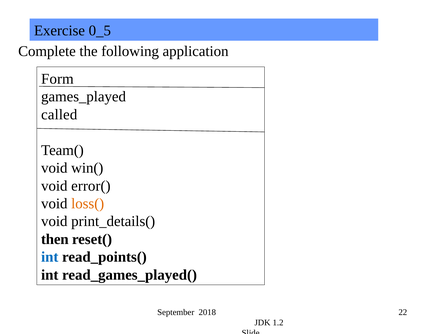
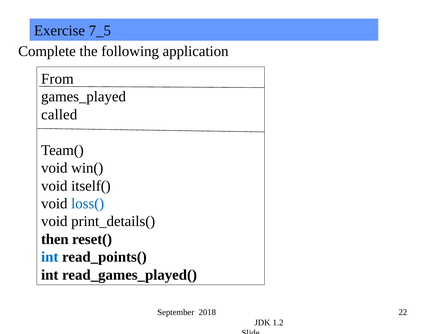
0_5: 0_5 -> 7_5 (100, 31)
Form: Form -> From (57, 79)
error(: error( -> itself( (91, 186)
loss( colour: orange -> blue (88, 203)
